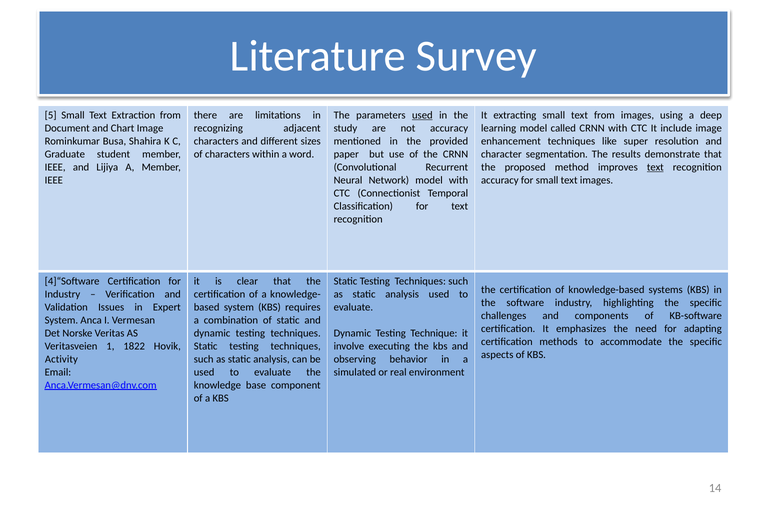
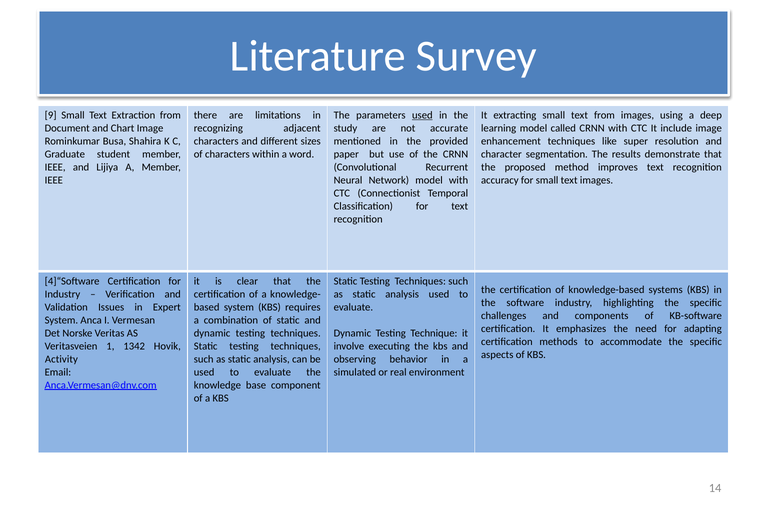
5: 5 -> 9 (51, 115)
not accuracy: accuracy -> accurate (449, 128)
text underline: present -> none (655, 167)
1822: 1822 -> 1342 (134, 346)
